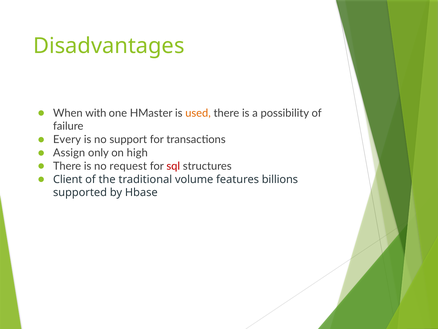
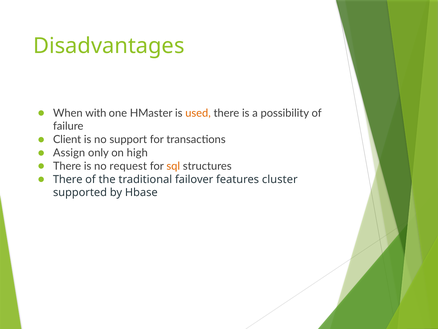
Every: Every -> Client (67, 139)
sql colour: red -> orange (173, 166)
Client: Client -> There (68, 179)
volume: volume -> failover (194, 179)
billions: billions -> cluster (280, 179)
